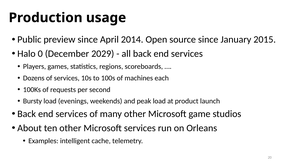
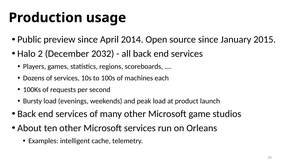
0: 0 -> 2 (40, 54)
2029: 2029 -> 2032 (103, 54)
